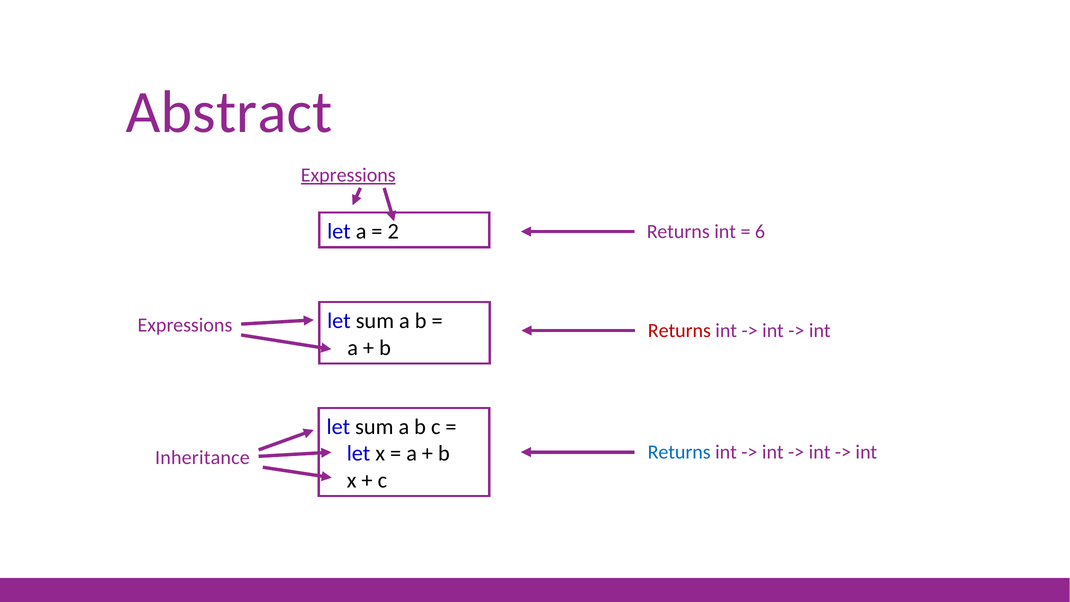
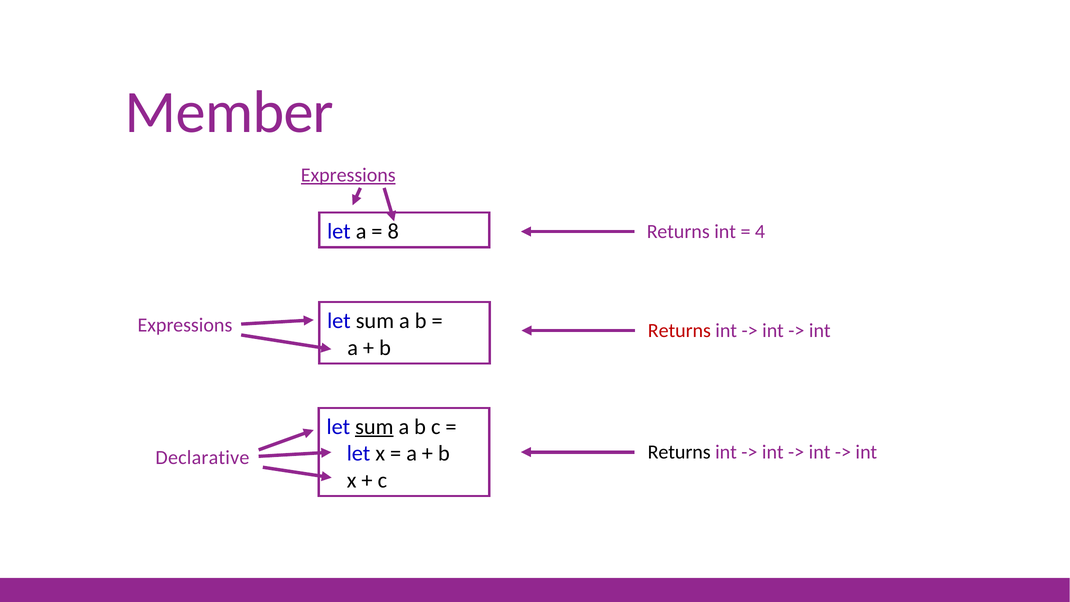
Abstract: Abstract -> Member (229, 112)
2: 2 -> 8 (393, 231)
6: 6 -> 4 (760, 231)
sum underline: none -> present (374, 427)
Returns colour: blue -> black (679, 452)
Inheritance: Inheritance -> Declarative (202, 457)
